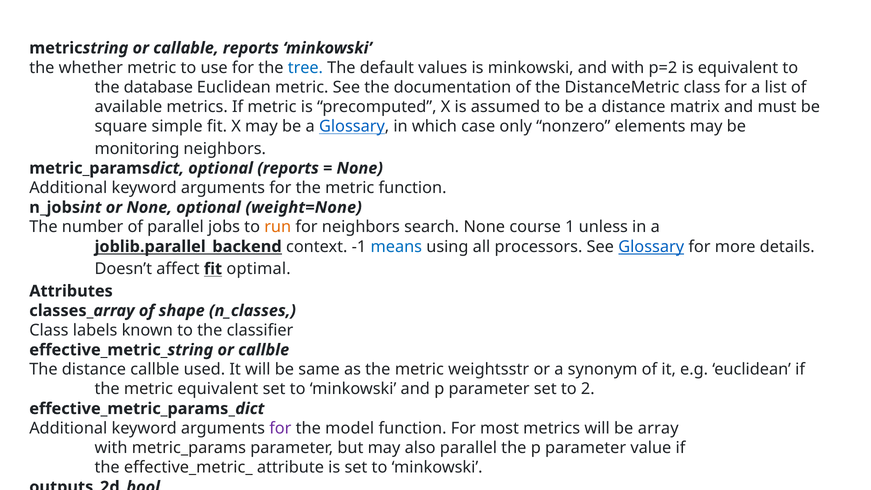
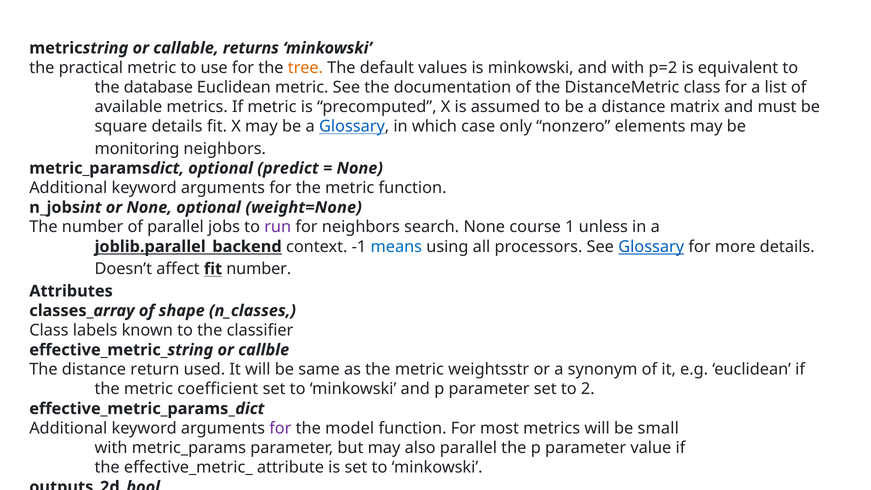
callable reports: reports -> returns (251, 48)
whether: whether -> practical (91, 68)
tree colour: blue -> orange (305, 68)
square simple: simple -> details (177, 126)
optional reports: reports -> predict (288, 168)
run colour: orange -> purple (278, 227)
fit optimal: optimal -> number (259, 269)
distance callble: callble -> return (155, 369)
metric equivalent: equivalent -> coefficient (218, 389)
array: array -> small (658, 428)
